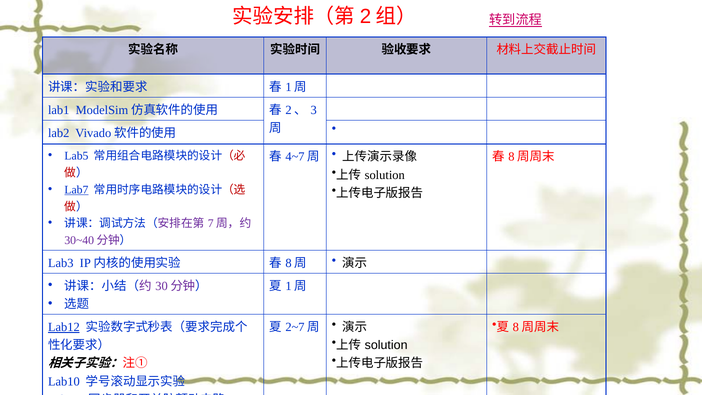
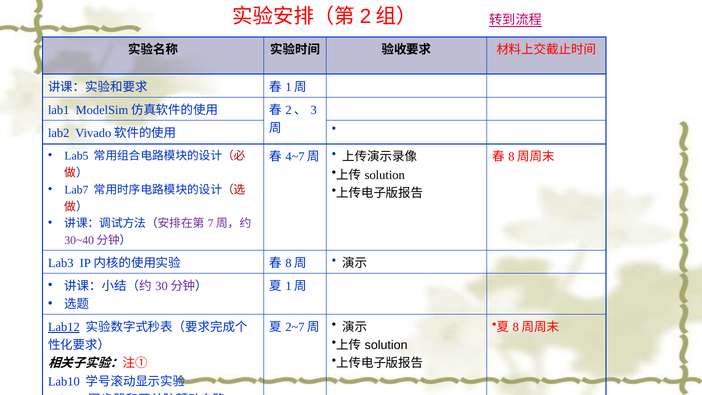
Lab7 underline: present -> none (76, 190)
